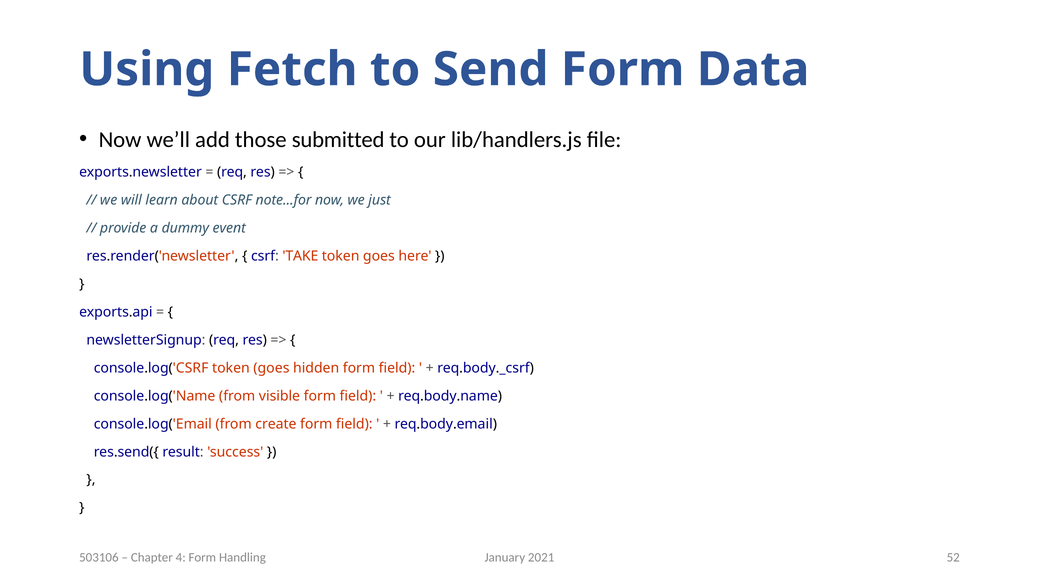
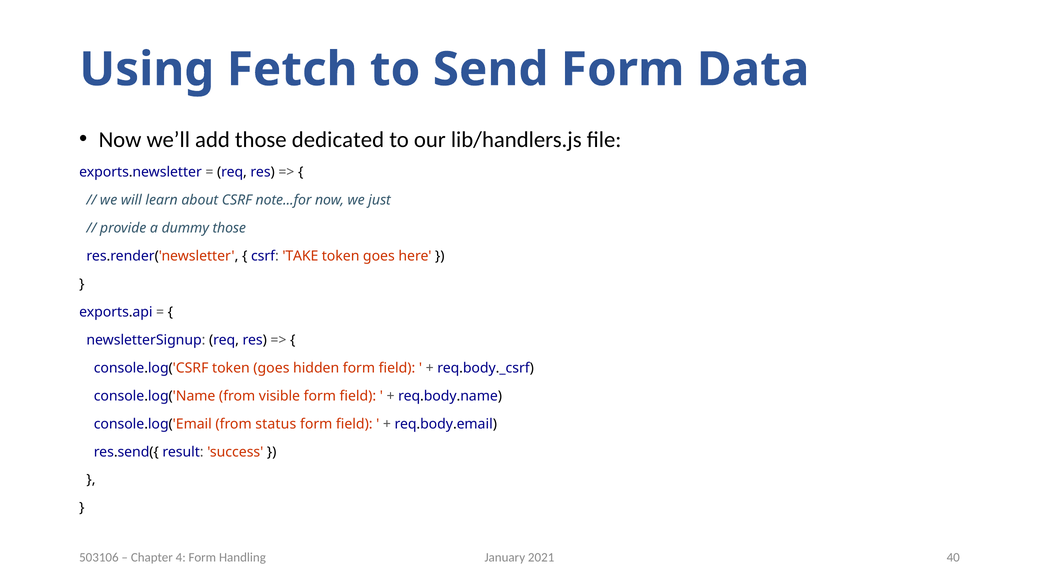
submitted: submitted -> dedicated (338, 140)
dummy event: event -> those (229, 228)
create: create -> status (276, 424)
52: 52 -> 40 (953, 558)
